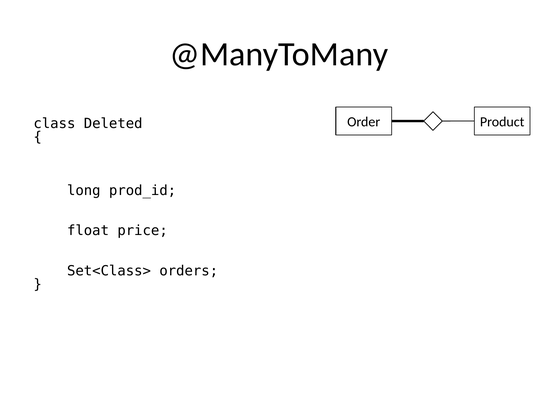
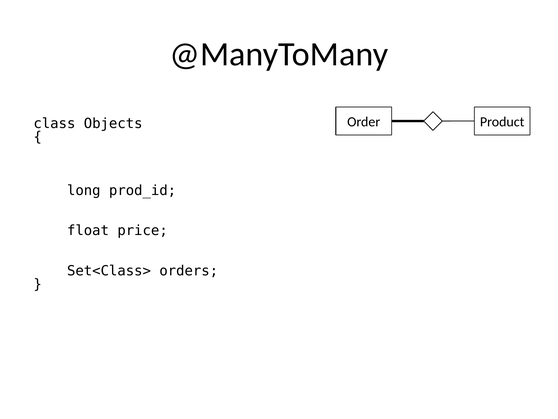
Deleted: Deleted -> Objects (113, 123)
